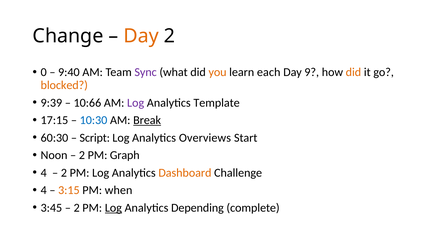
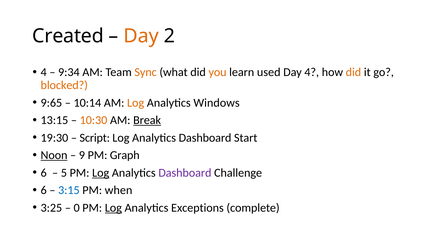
Change: Change -> Created (68, 36)
0: 0 -> 4 (44, 72)
9:40: 9:40 -> 9:34 (69, 72)
Sync colour: purple -> orange (146, 72)
each: each -> used (269, 72)
Day 9: 9 -> 4 (312, 72)
9:39: 9:39 -> 9:65 (51, 103)
10:66: 10:66 -> 10:14 (87, 103)
Log colour: purple -> orange (136, 103)
Template: Template -> Windows (217, 103)
17:15: 17:15 -> 13:15 (54, 120)
10:30 colour: blue -> orange (93, 120)
60:30: 60:30 -> 19:30 (54, 138)
Overviews: Overviews -> Dashboard (205, 138)
Noon underline: none -> present (54, 155)
2: 2 -> 9 (82, 155)
4: 4 -> 6 (44, 173)
2: 2 -> 5 (64, 173)
Log underline: none -> present (101, 173)
Dashboard colour: orange -> purple (185, 173)
4: 4 -> 6 (44, 190)
3:15 colour: orange -> blue (69, 190)
3:45: 3:45 -> 3:25 (51, 207)
2: 2 -> 0 (77, 207)
Depending: Depending -> Exceptions (197, 207)
